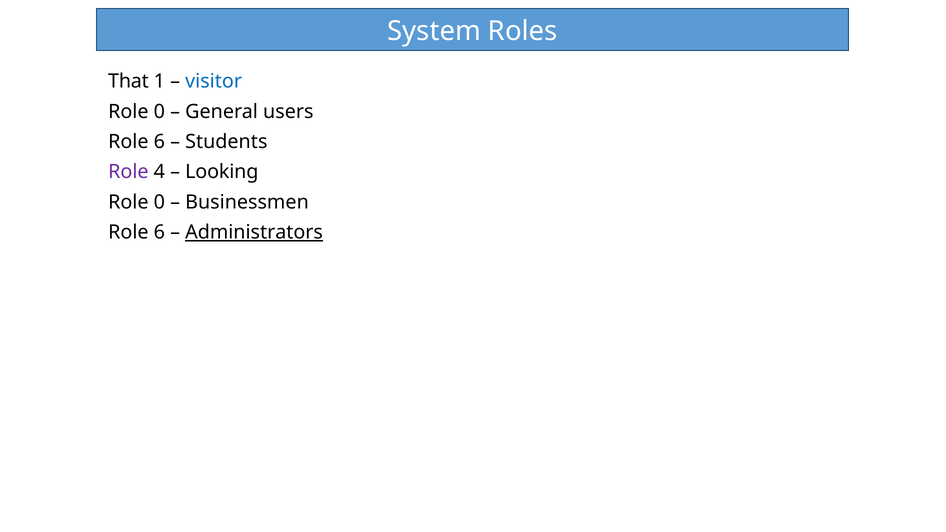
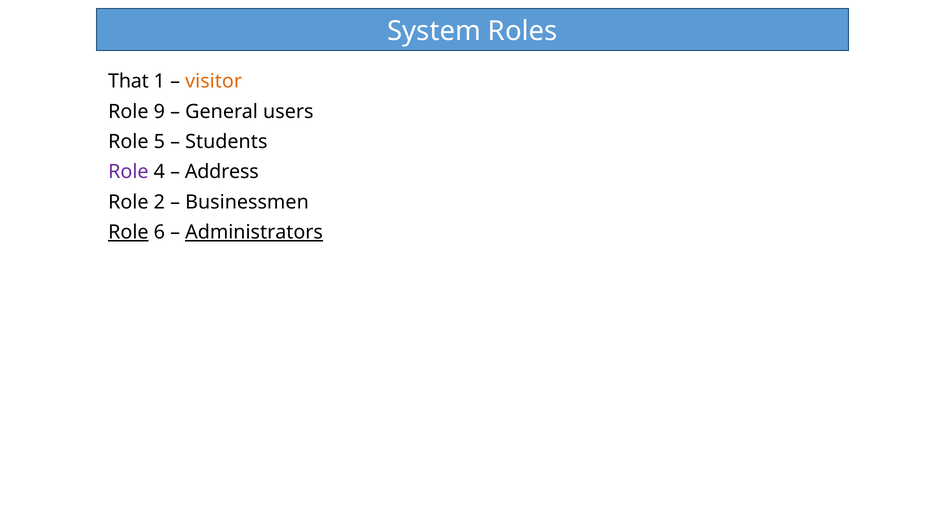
visitor colour: blue -> orange (214, 81)
0: 0 -> 9 (159, 112)
6: 6 -> 5 (159, 142)
Looking: Looking -> Address (222, 172)
0: 0 -> 2 (159, 202)
Role underline: none -> present (128, 232)
